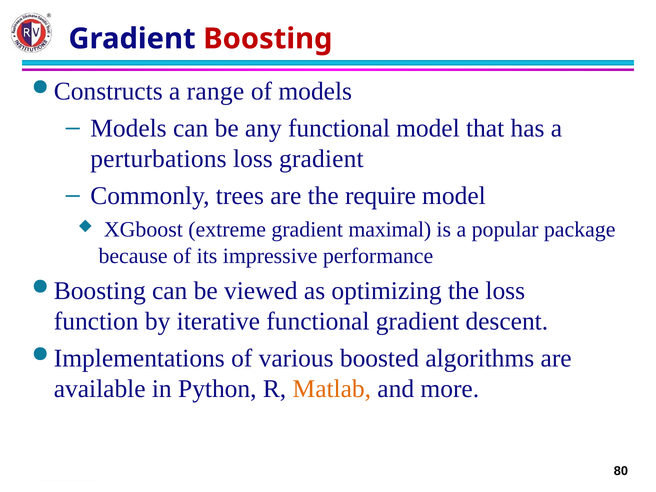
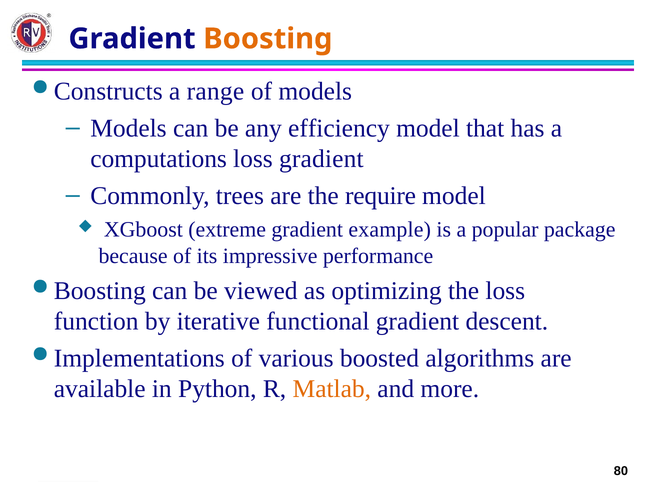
Boosting colour: red -> orange (268, 39)
any functional: functional -> efficiency (339, 128)
perturbations: perturbations -> computations (159, 159)
maximal: maximal -> example (390, 230)
